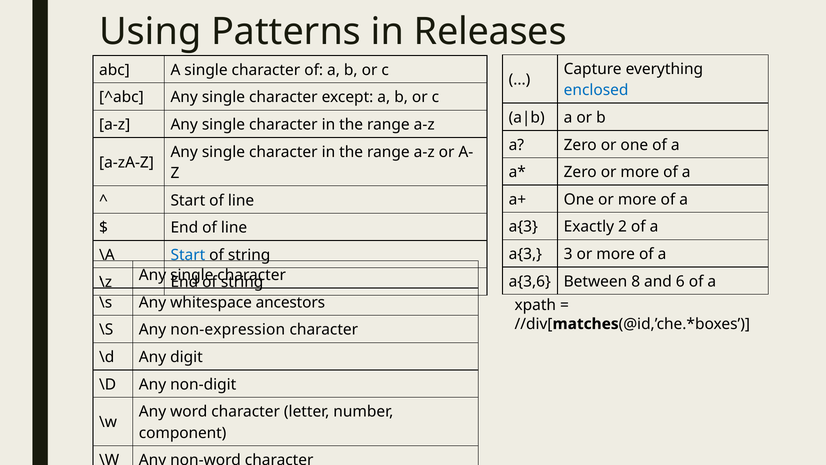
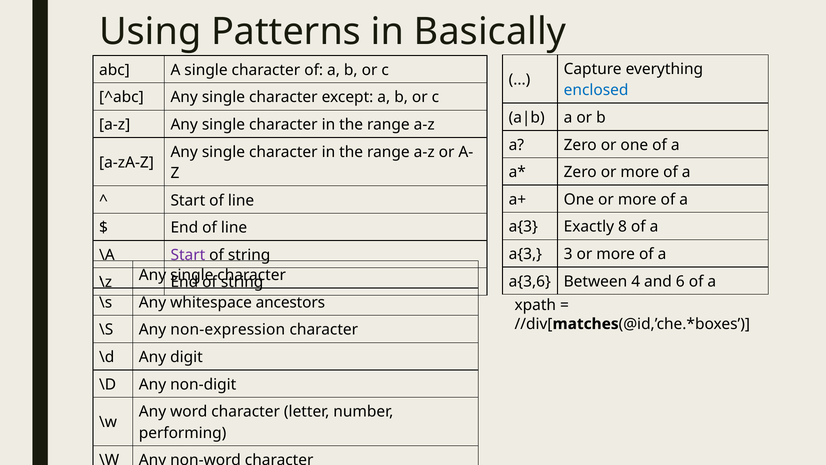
Releases: Releases -> Basically (490, 32)
2: 2 -> 8 (623, 227)
Start colour: blue -> purple (188, 255)
8: 8 -> 4 (636, 281)
component: component -> performing (183, 433)
